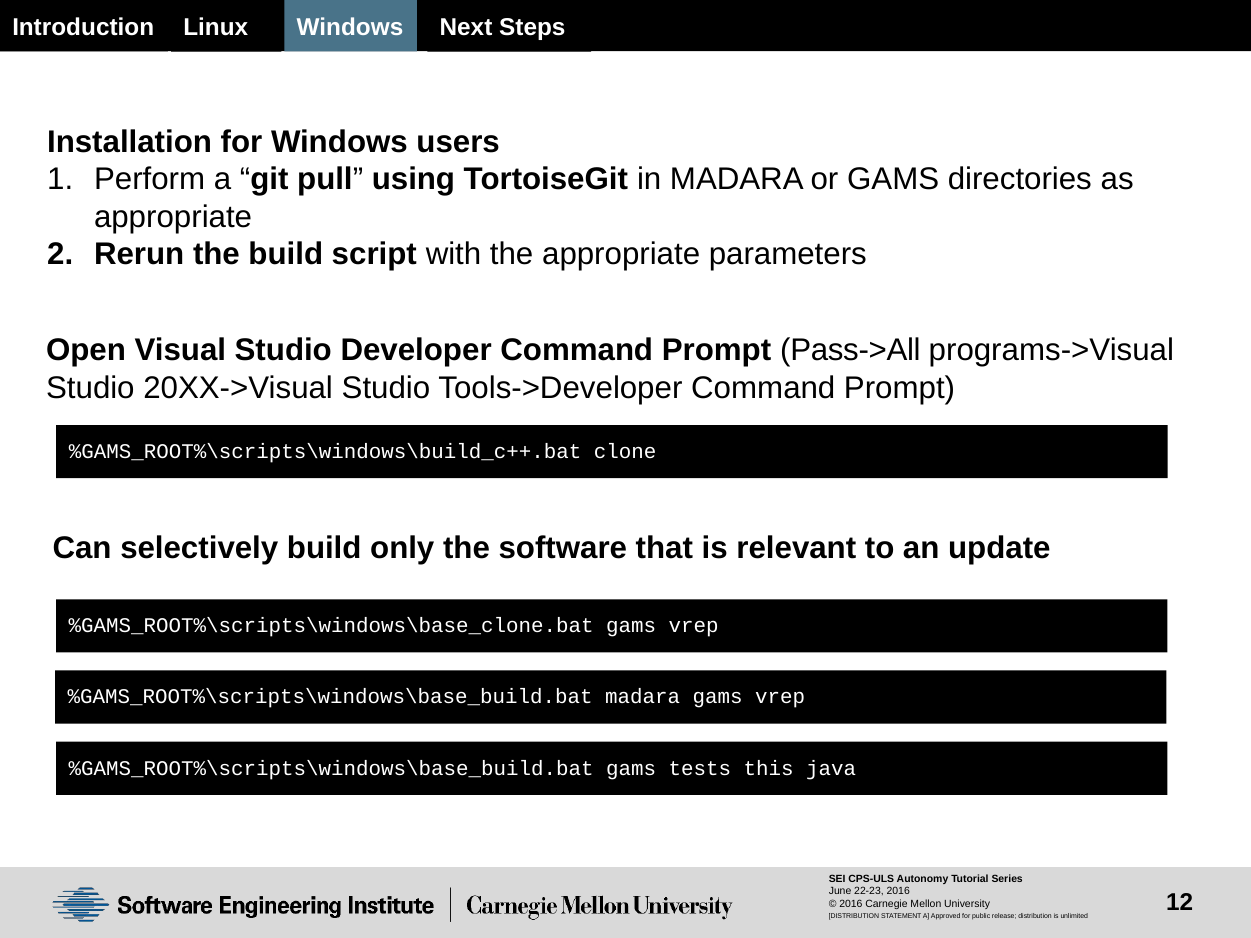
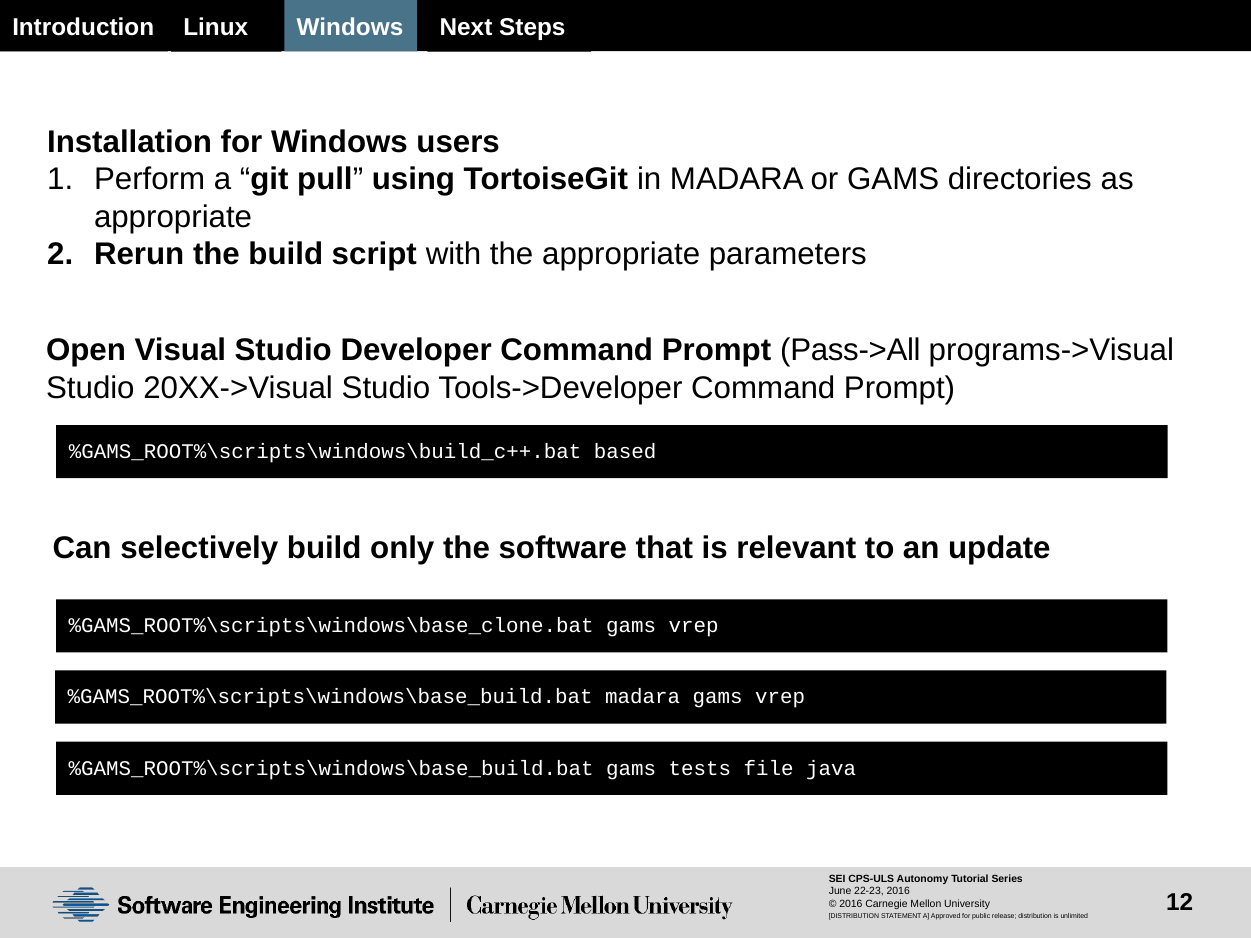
clone: clone -> based (625, 452)
this: this -> file (769, 768)
